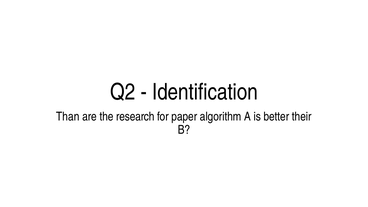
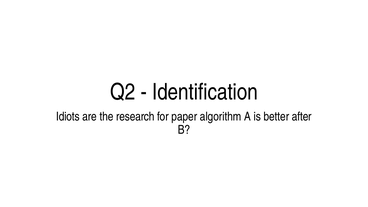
Than: Than -> Idiots (68, 117)
their: their -> after (302, 117)
